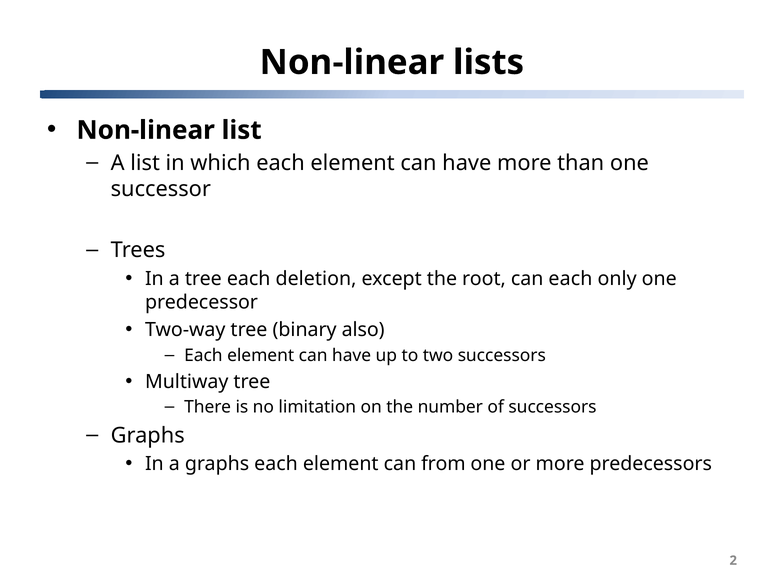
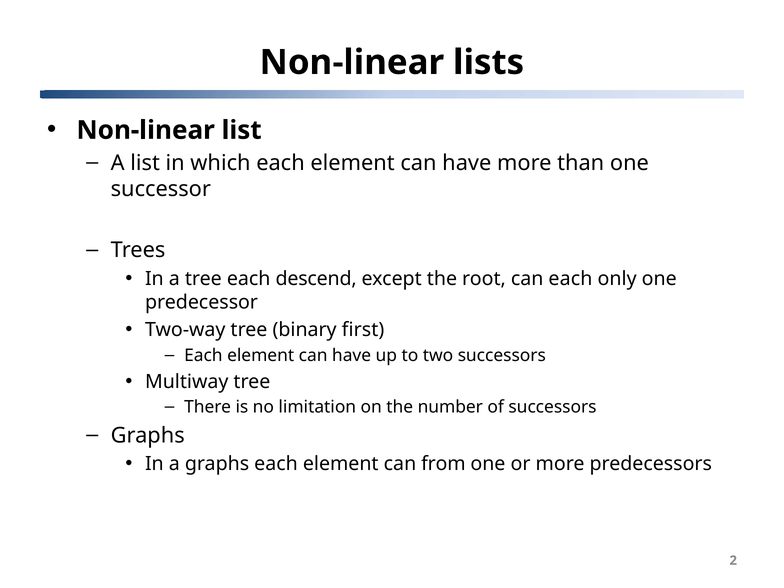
deletion: deletion -> descend (316, 279)
also: also -> first (363, 330)
